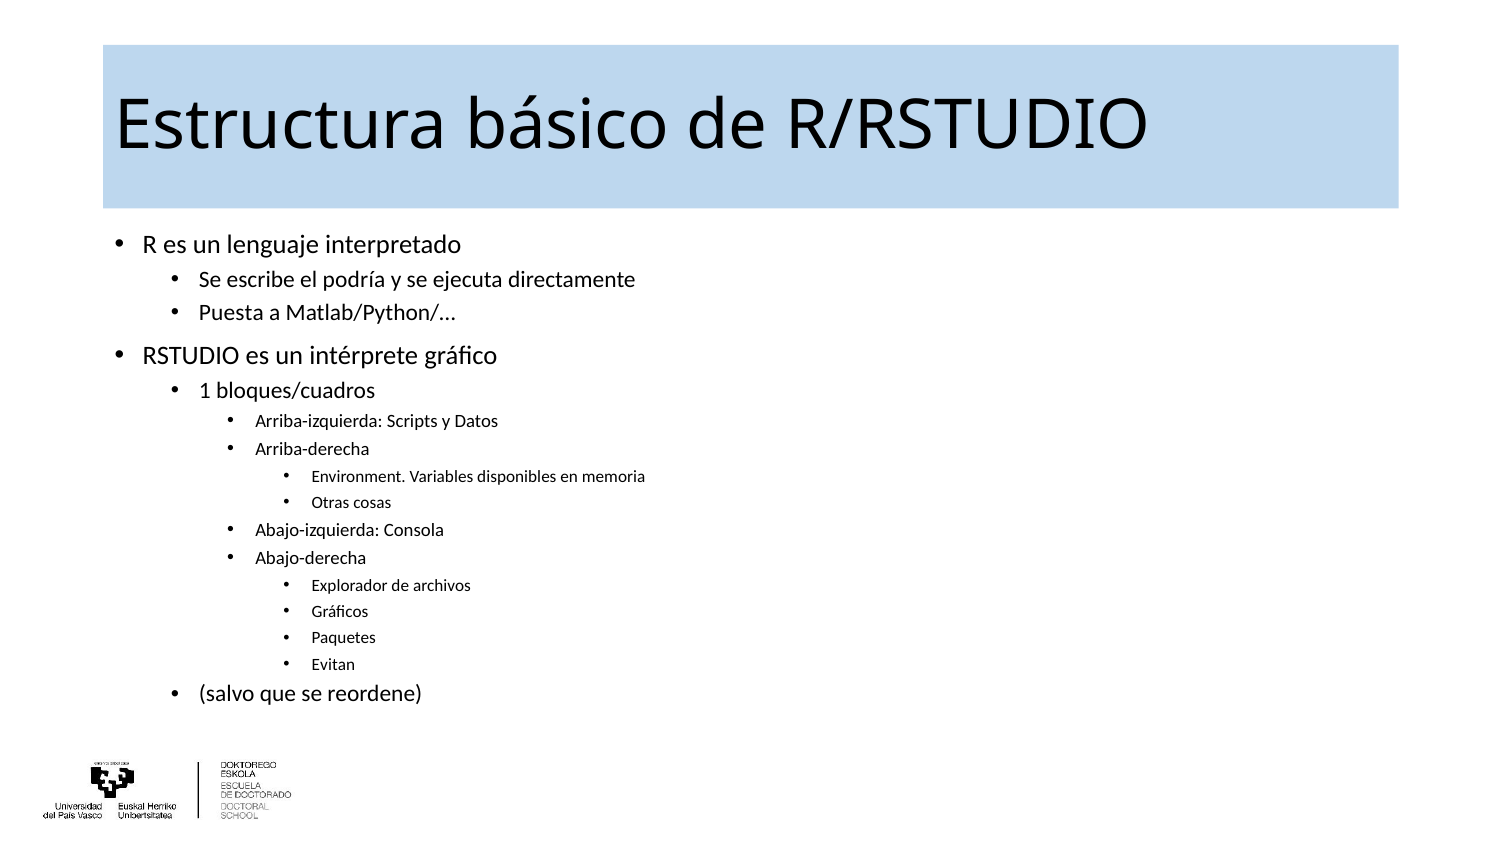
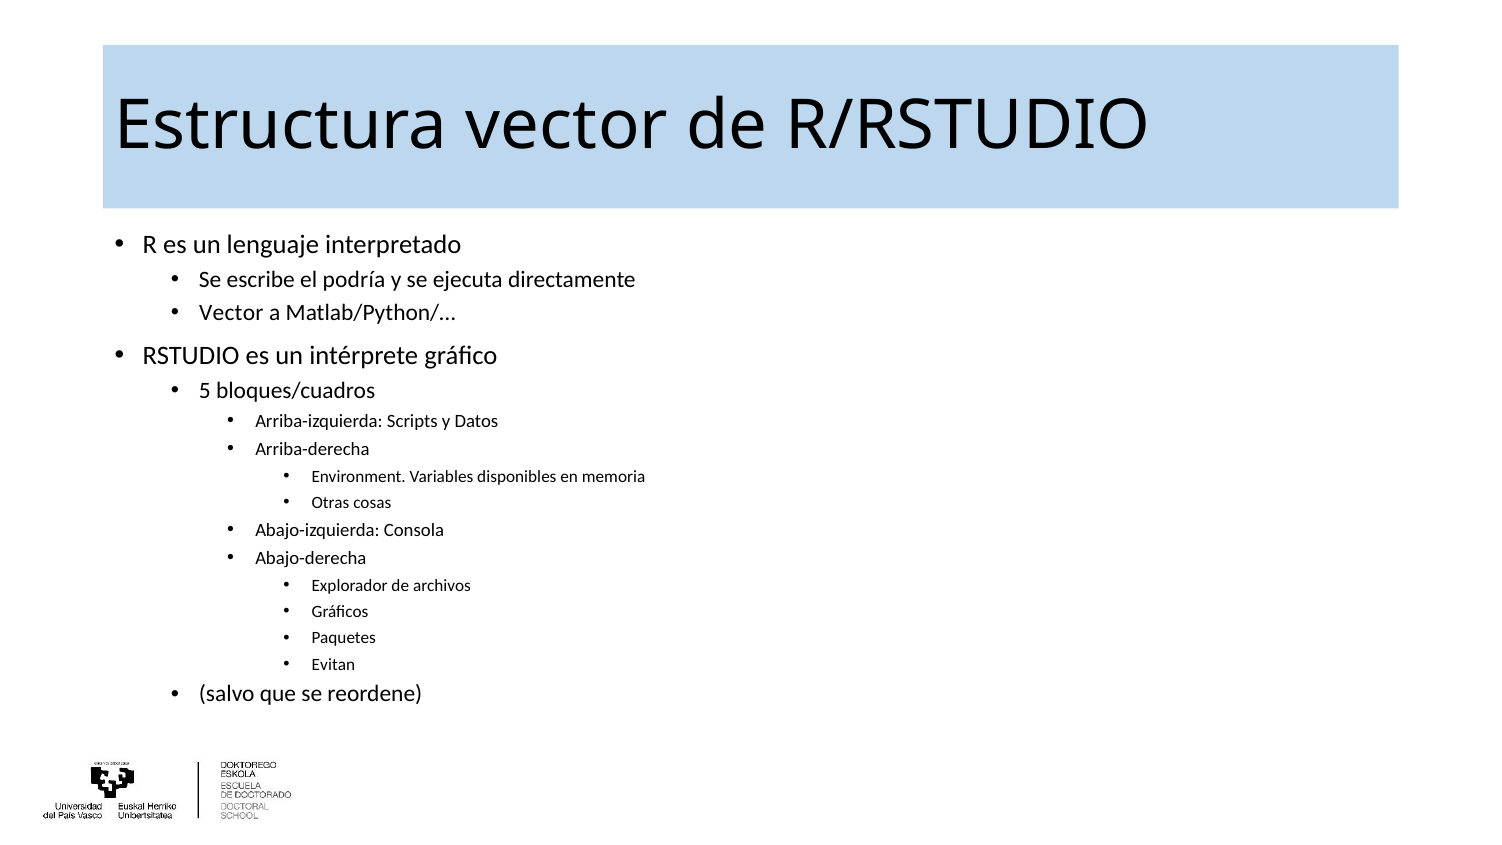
Estructura básico: básico -> vector (567, 126)
Puesta: Puesta -> Vector (231, 313)
1: 1 -> 5 (205, 390)
